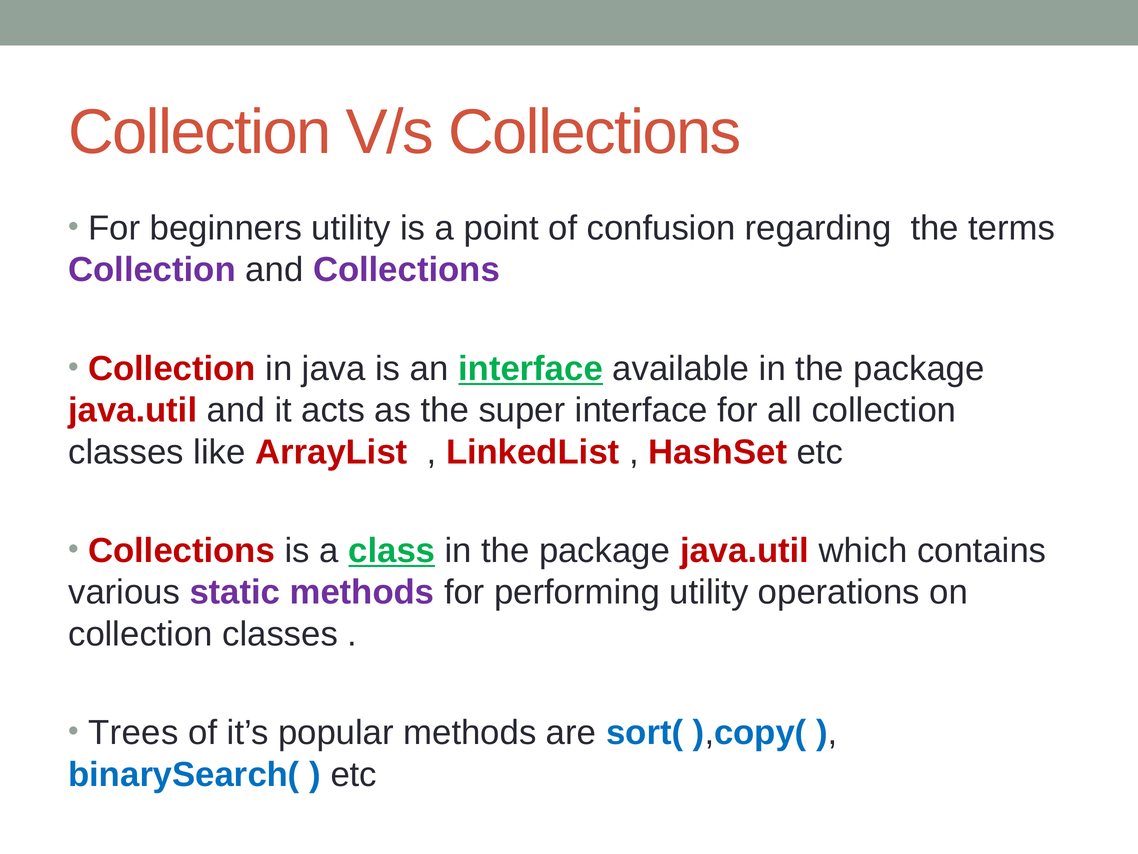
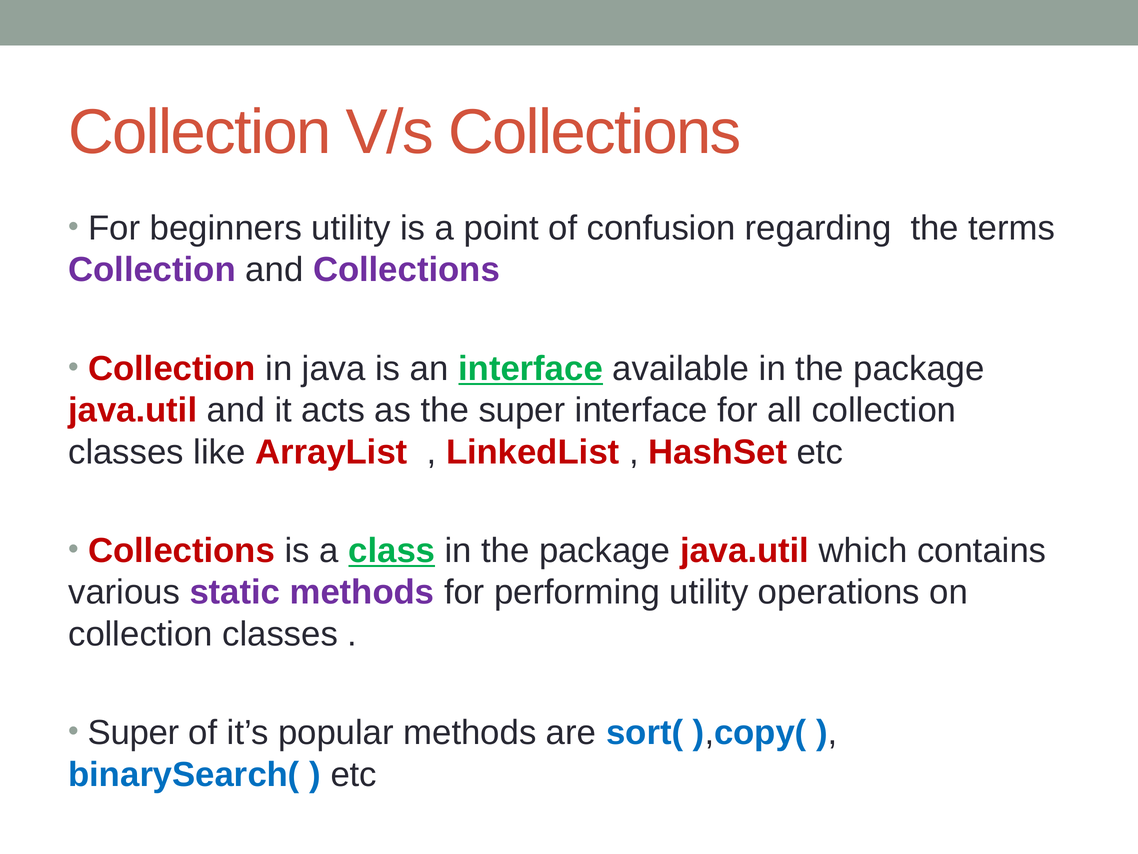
Trees: Trees -> Super (134, 732)
